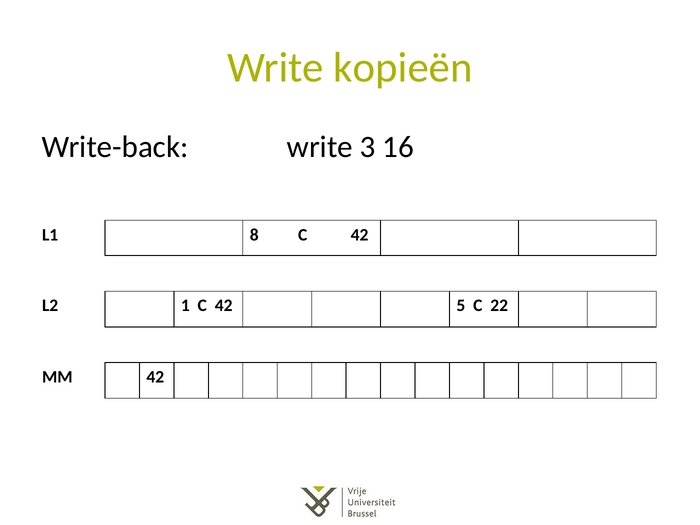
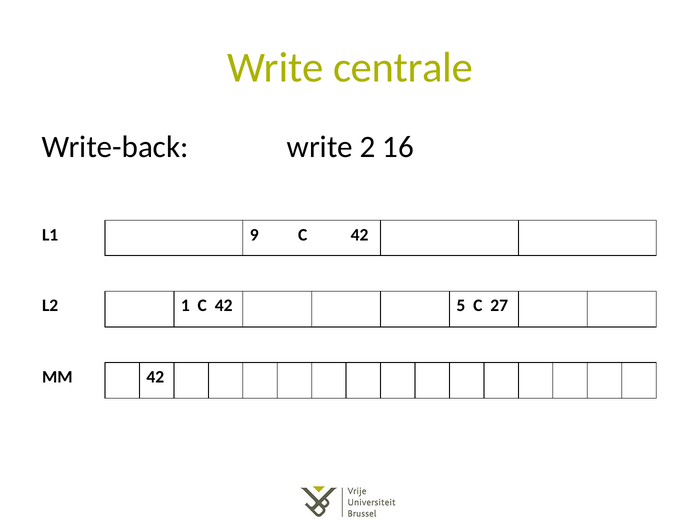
kopieën: kopieën -> centrale (403, 68)
3: 3 -> 2 (368, 147)
8: 8 -> 9 (254, 235)
22: 22 -> 27 (499, 306)
